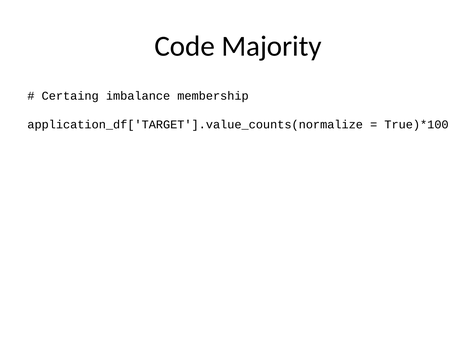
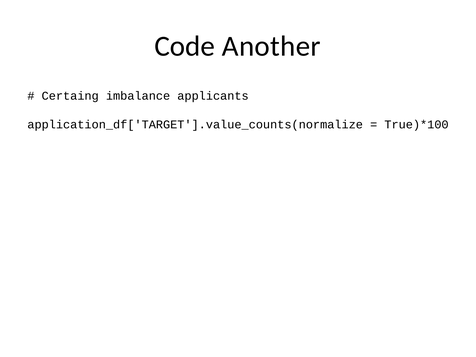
Majority: Majority -> Another (271, 46)
membership: membership -> applicants (213, 96)
